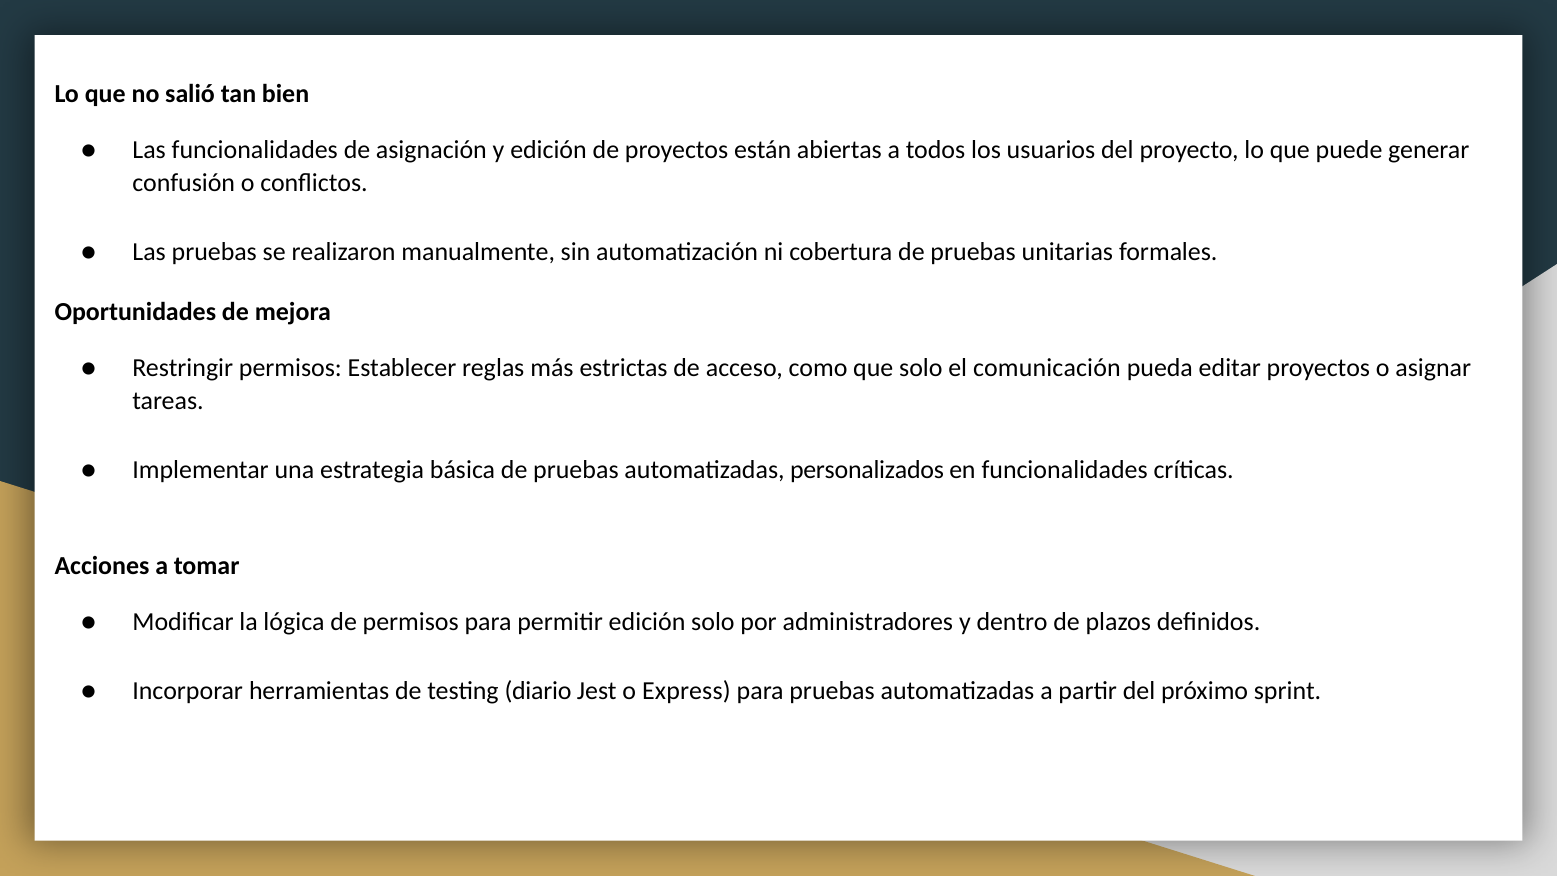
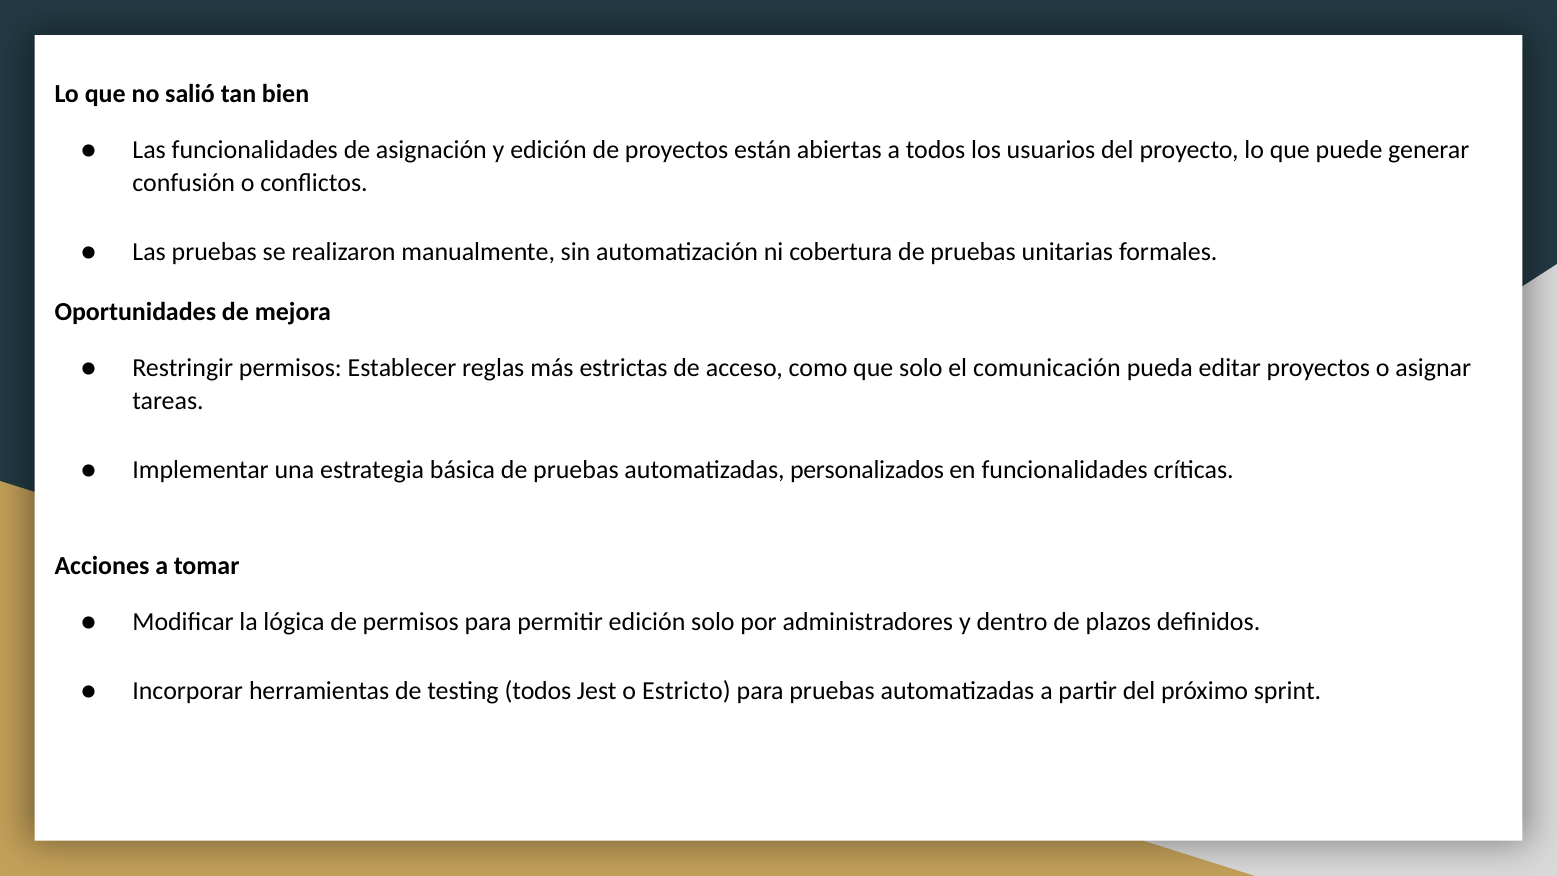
testing diario: diario -> todos (538, 691)
Express: Express -> Estricto (686, 691)
